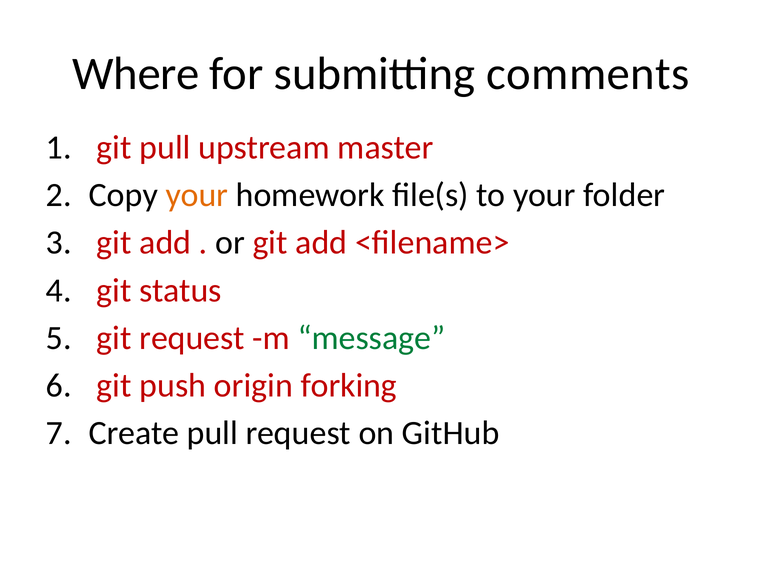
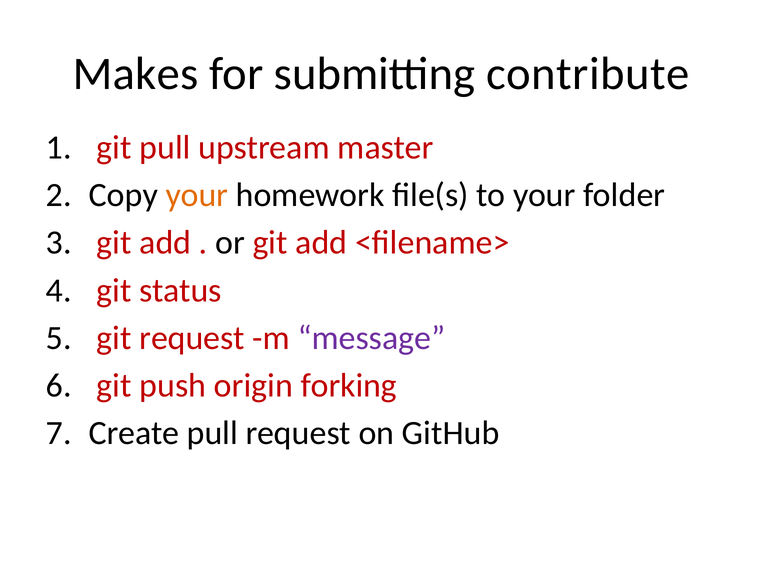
Where: Where -> Makes (136, 74)
comments: comments -> contribute (588, 74)
message colour: green -> purple (372, 338)
